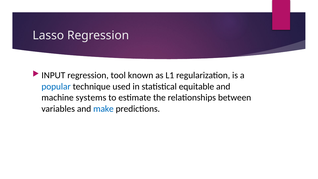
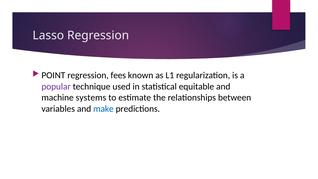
INPUT: INPUT -> POINT (53, 75)
tool: tool -> fees (118, 75)
popular colour: blue -> purple (56, 86)
